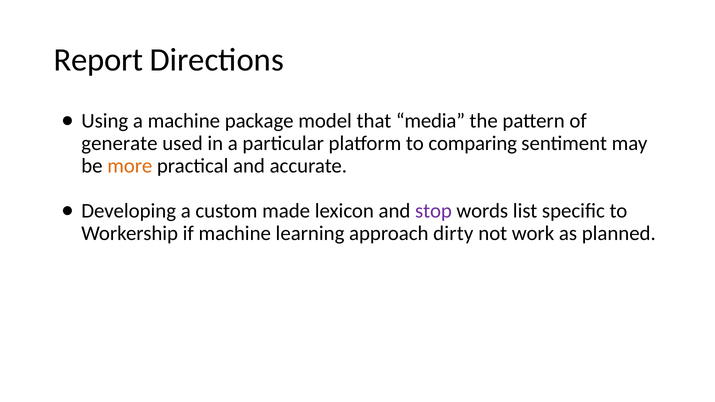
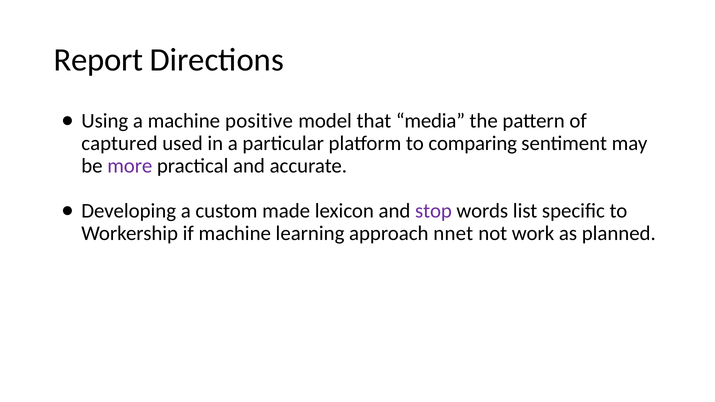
package: package -> positive (259, 121)
generate: generate -> captured (119, 143)
more colour: orange -> purple (130, 166)
dirty: dirty -> nnet (453, 234)
